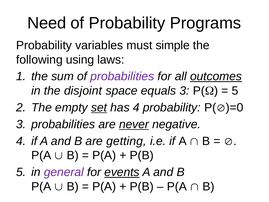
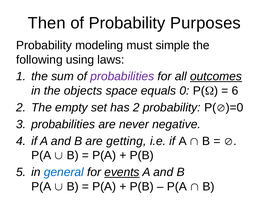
Need: Need -> Then (47, 23)
Programs: Programs -> Purposes (205, 23)
variables: variables -> modeling (99, 45)
disjoint: disjoint -> objects (83, 91)
equals 3: 3 -> 0 (184, 91)
5: 5 -> 6 (235, 91)
set underline: present -> none (99, 107)
has 4: 4 -> 2 (136, 107)
never underline: present -> none (134, 124)
general colour: purple -> blue (64, 172)
